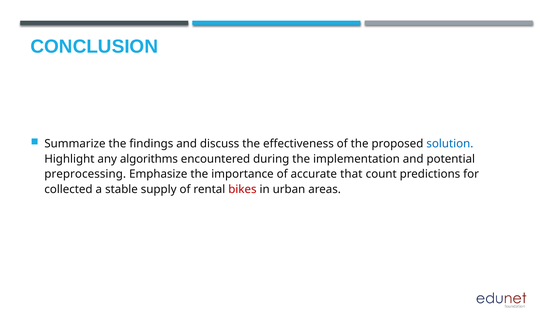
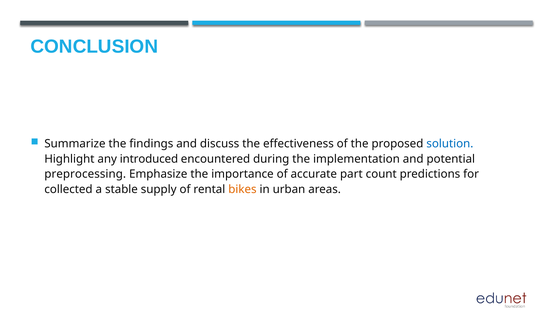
algorithms: algorithms -> introduced (149, 159)
that: that -> part (351, 174)
bikes colour: red -> orange (242, 189)
